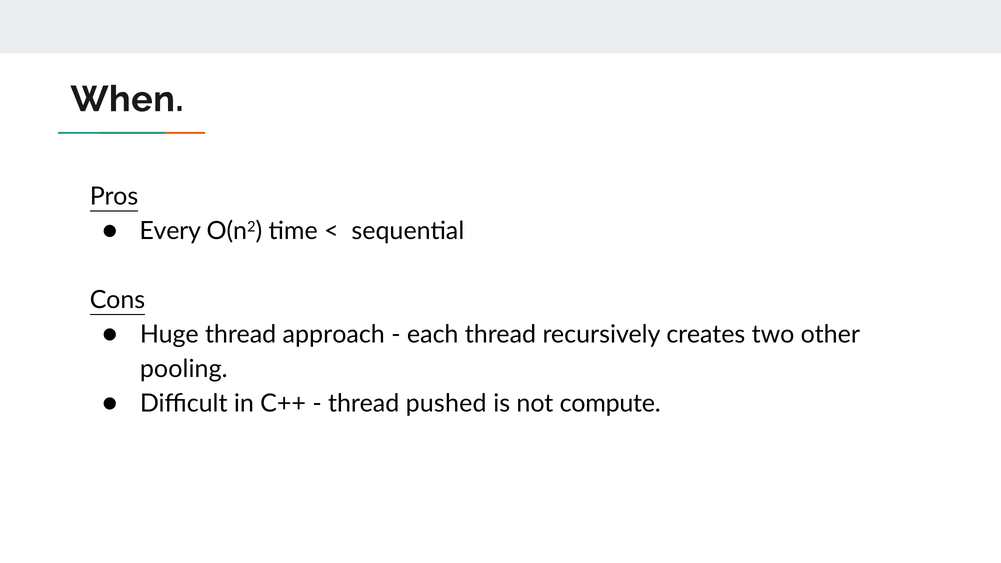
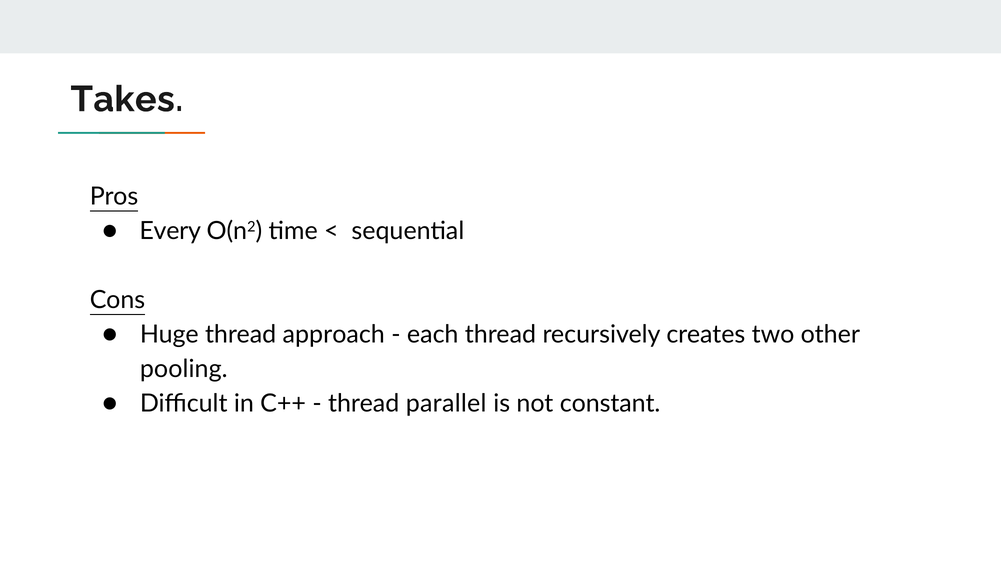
When: When -> Takes (127, 99)
pushed: pushed -> parallel (446, 403)
compute: compute -> constant (610, 403)
